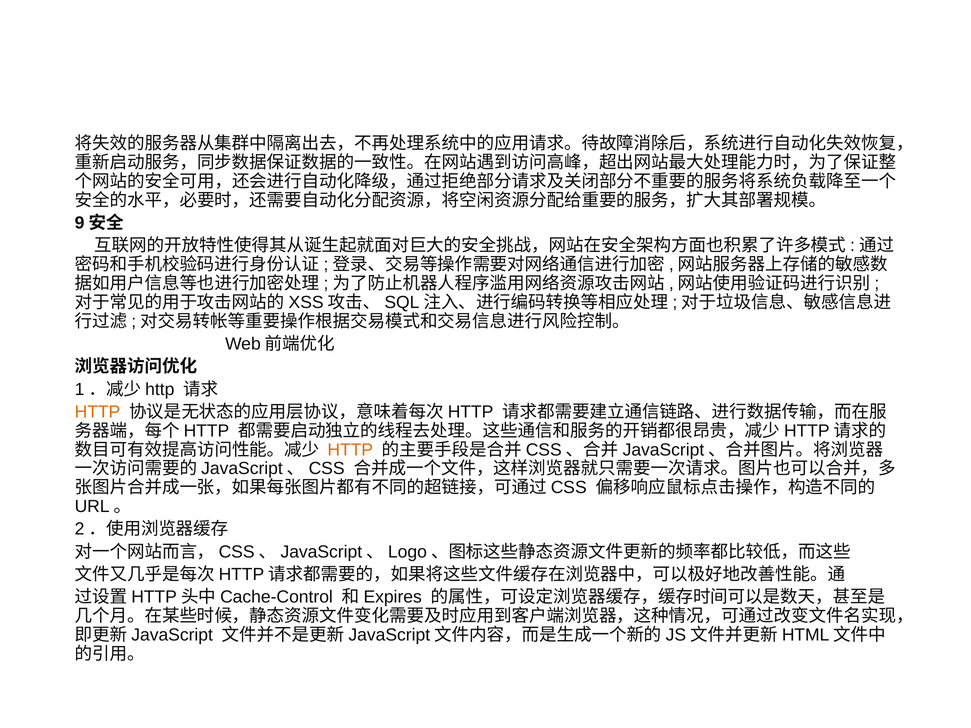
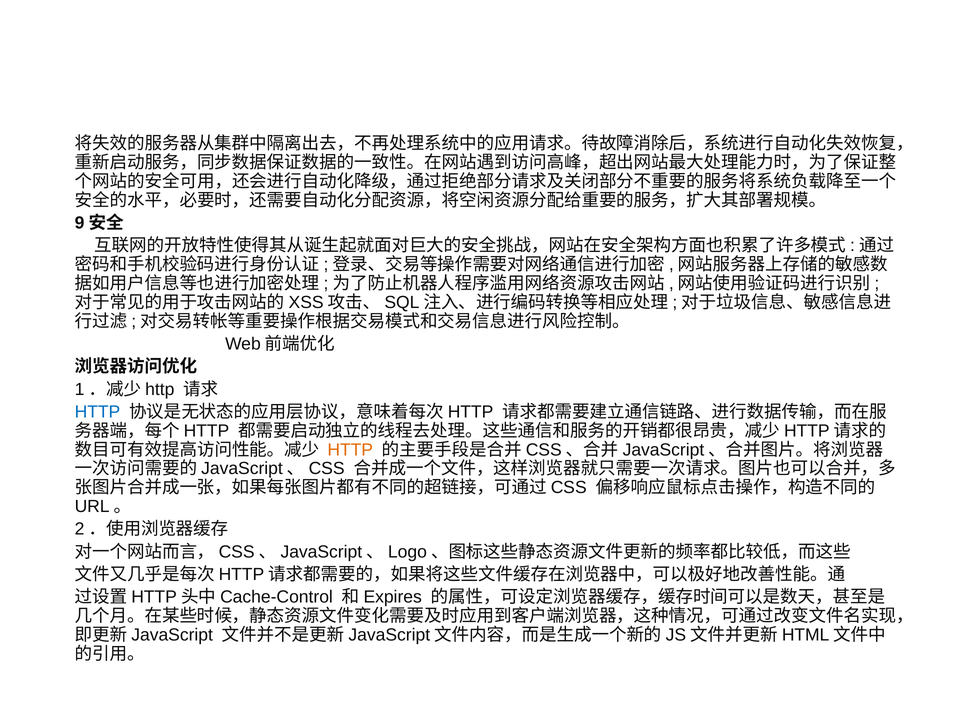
HTTP colour: orange -> blue (97, 412)
